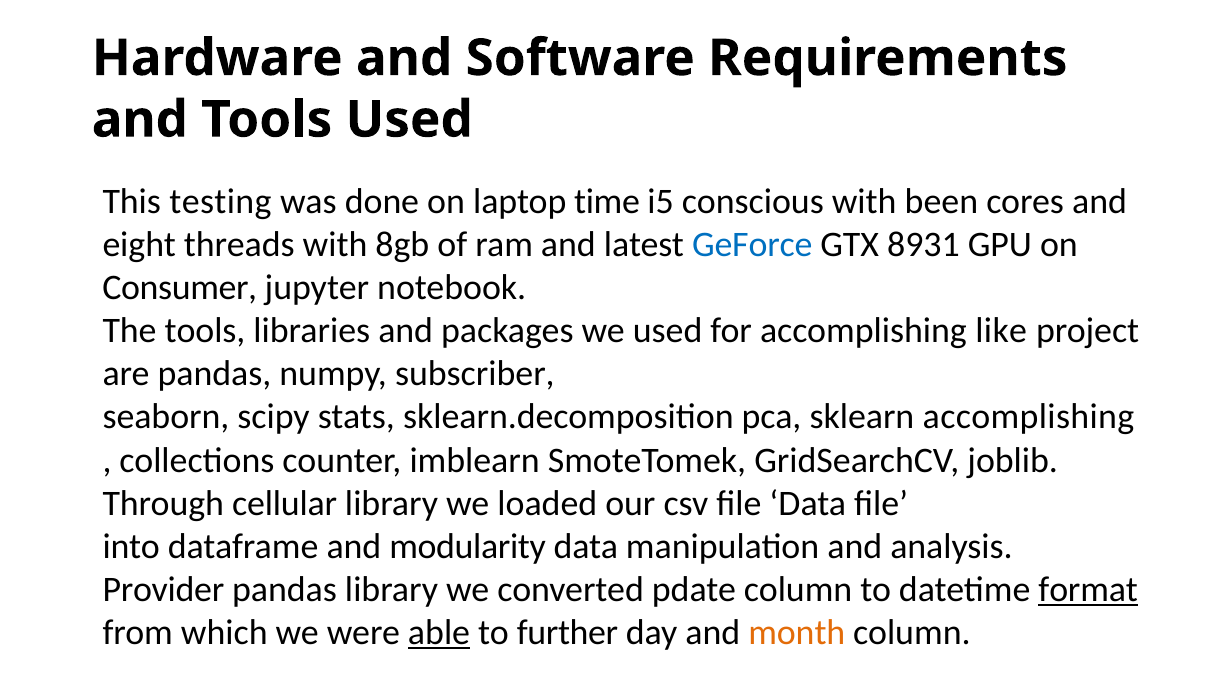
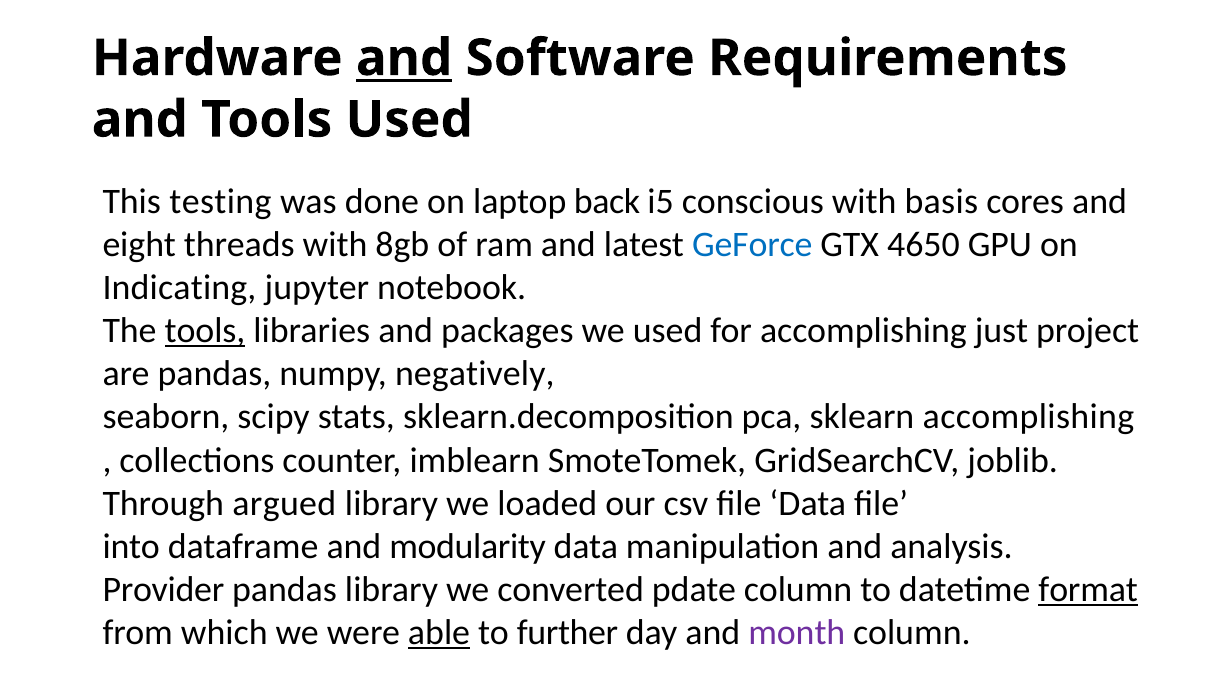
and underline: none -> present (404, 58)
time: time -> back (607, 202)
been: been -> basis (941, 202)
8931: 8931 -> 4650 (923, 245)
Consumer: Consumer -> Indicating (179, 288)
tools underline: none -> present (205, 331)
like: like -> just (1001, 331)
subscriber: subscriber -> negatively (475, 374)
cellular: cellular -> argued (284, 504)
month colour: orange -> purple (797, 633)
